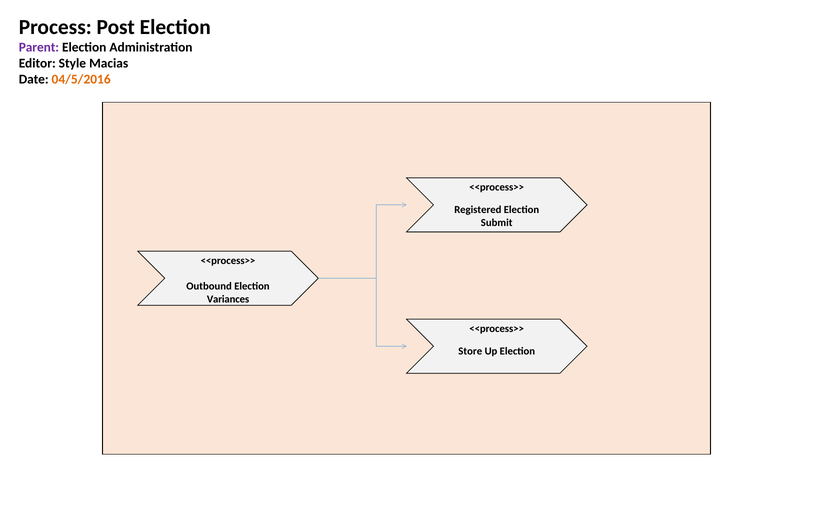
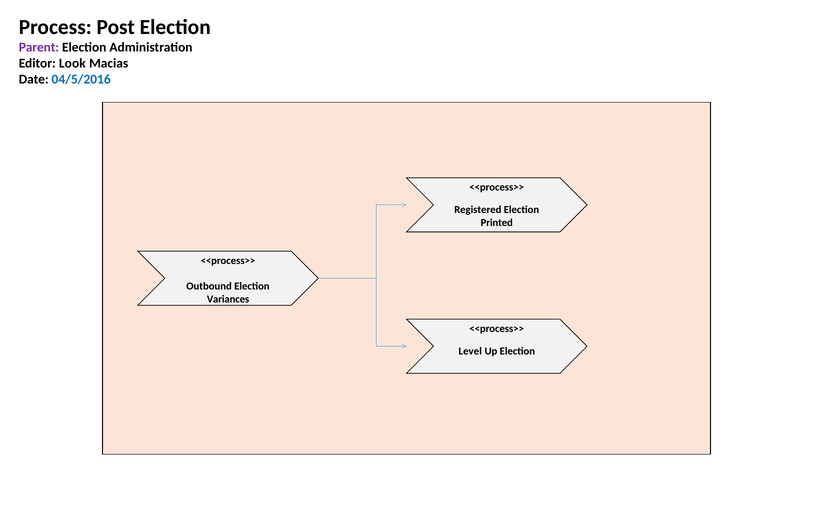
Style: Style -> Look (72, 63)
04/5/2016 colour: orange -> blue (81, 80)
Submit: Submit -> Printed (497, 223)
Store: Store -> Level (470, 351)
